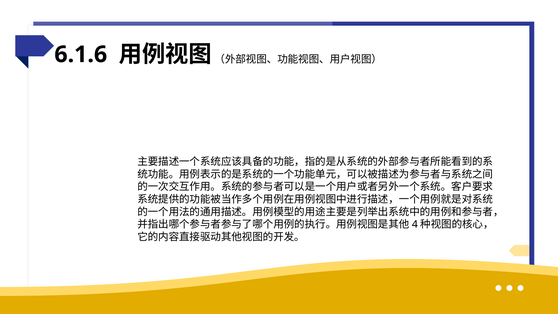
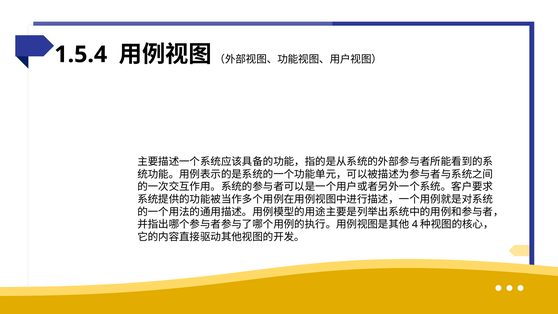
6.1.6: 6.1.6 -> 1.5.4 (81, 54)
